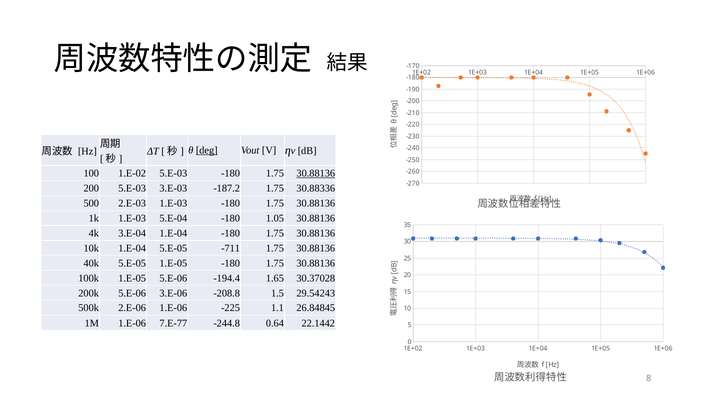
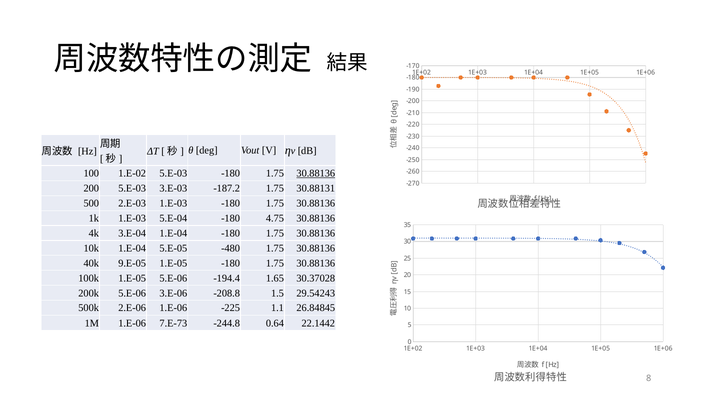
deg underline: present -> none (207, 150)
30.88336: 30.88336 -> 30.88131 (316, 188)
1.05: 1.05 -> 4.75 (275, 218)
-711: -711 -> -480 (231, 248)
40k 5.E-05: 5.E-05 -> 9.E-05 (132, 263)
7.E-77: 7.E-77 -> 7.E-73 (173, 323)
